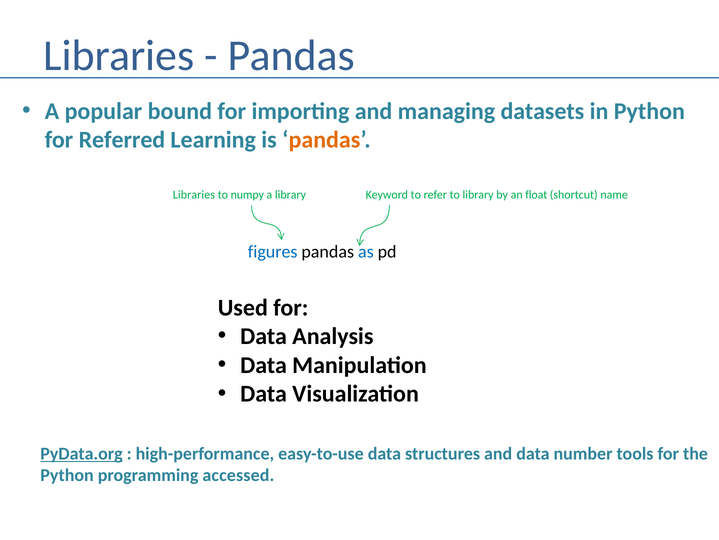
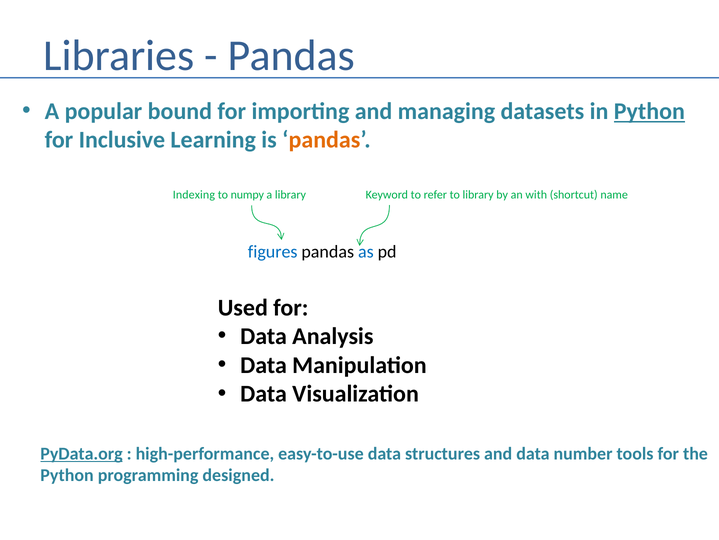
Python underline: none -> present (649, 111)
Referred: Referred -> Inclusive (122, 140)
Libraries: Libraries -> Indexing (194, 195)
float: float -> with (536, 195)
accessed: accessed -> designed (239, 475)
